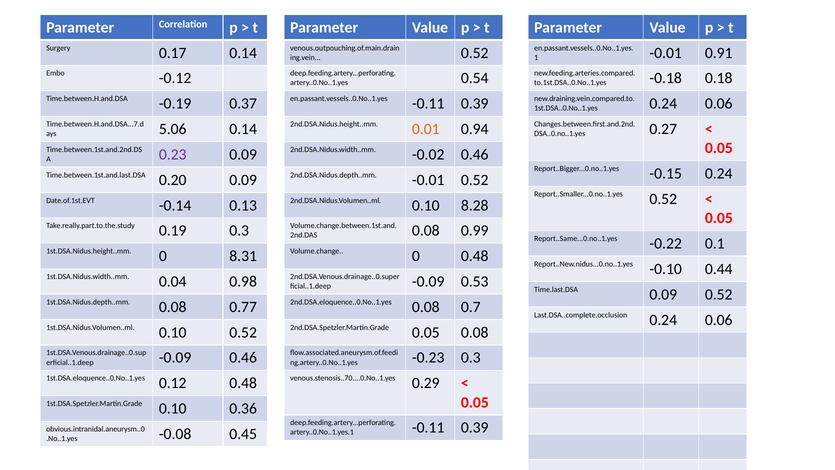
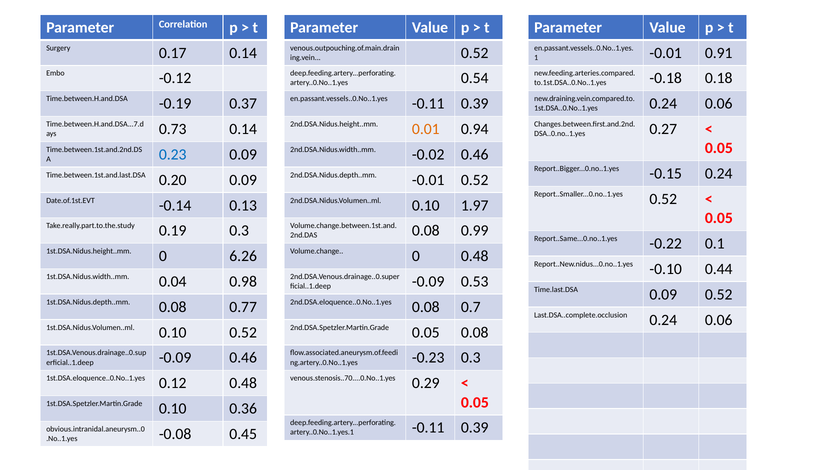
5.06: 5.06 -> 0.73 (173, 129)
0.23 colour: purple -> blue (173, 154)
8.28: 8.28 -> 1.97 (475, 205)
8.31: 8.31 -> 6.26 (243, 256)
